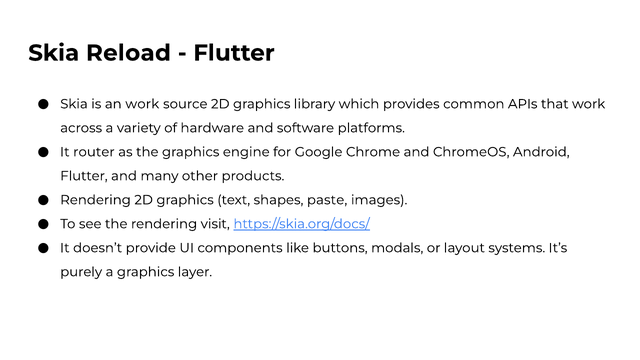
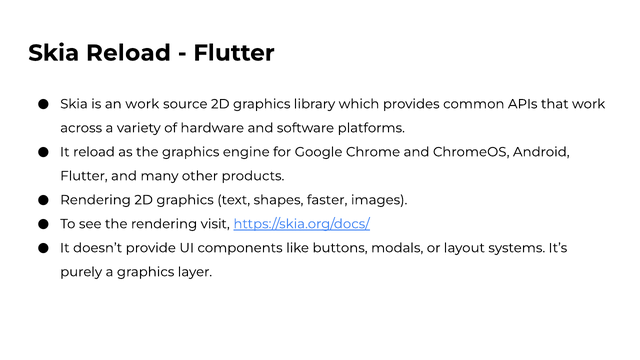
It router: router -> reload (94, 152)
paste: paste -> faster (327, 200)
